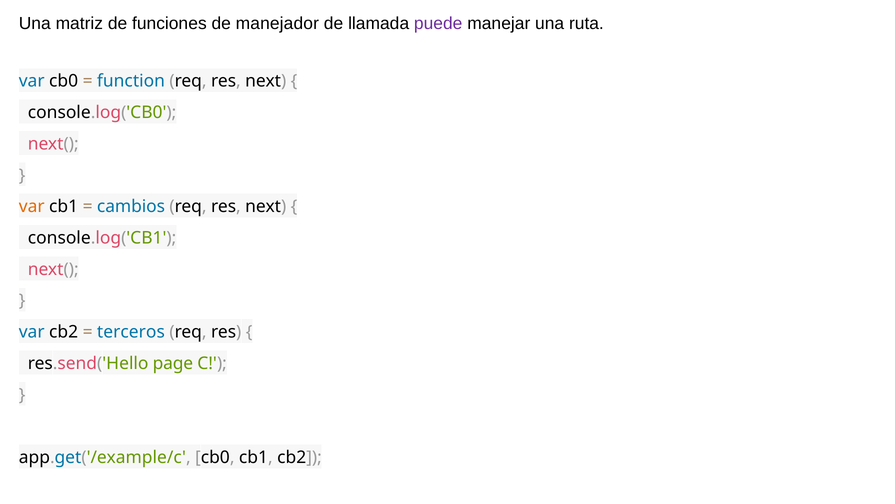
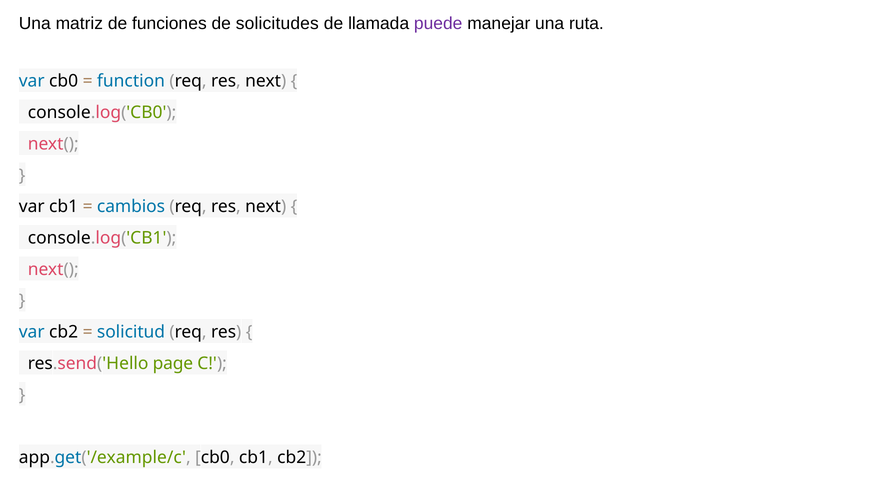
manejador: manejador -> solicitudes (277, 24)
var colour: orange -> black (32, 206)
terceros: terceros -> solicitud (131, 332)
